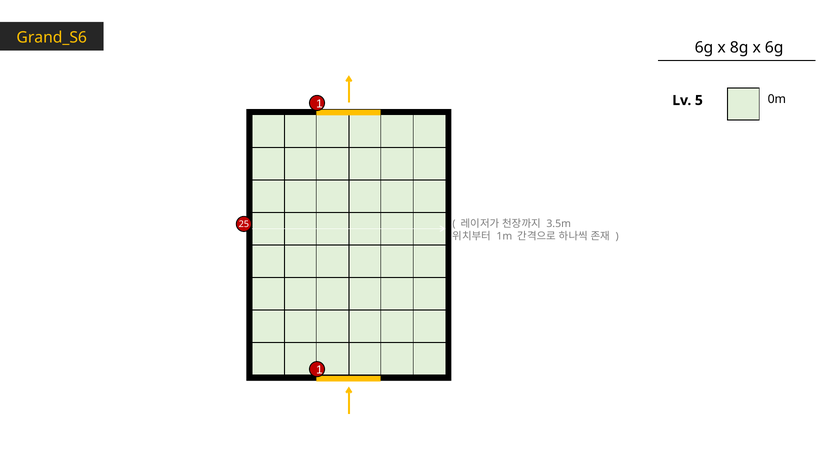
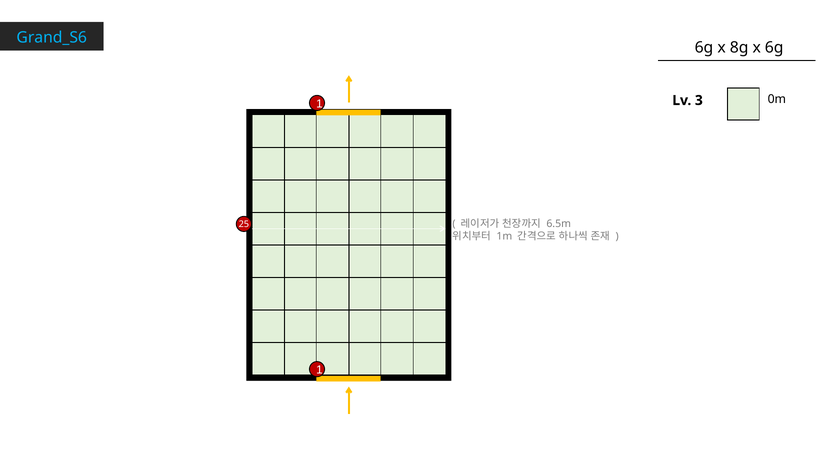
Grand_S6 colour: yellow -> light blue (52, 37)
5: 5 -> 3 (699, 100)
3.5m: 3.5m -> 6.5m (559, 224)
